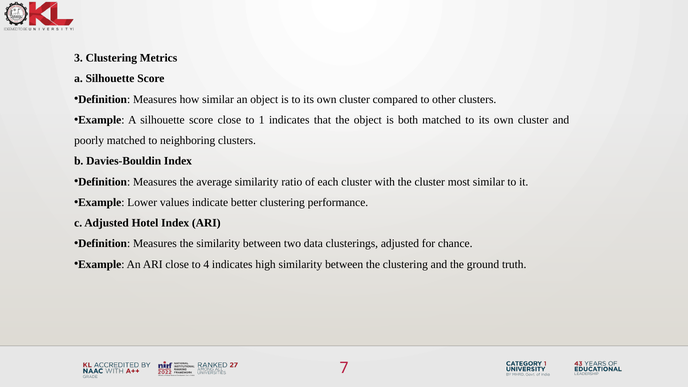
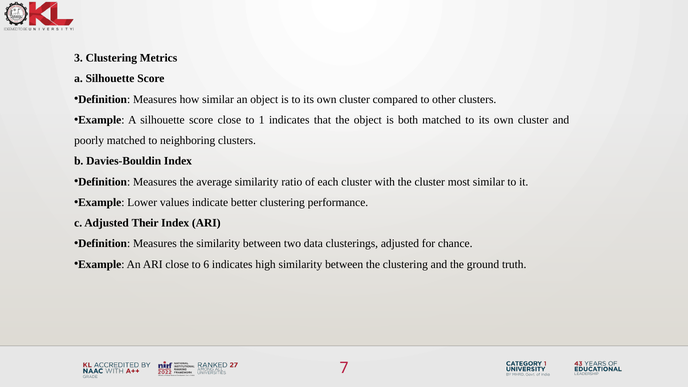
Hotel: Hotel -> Their (145, 223)
4: 4 -> 6 (206, 264)
